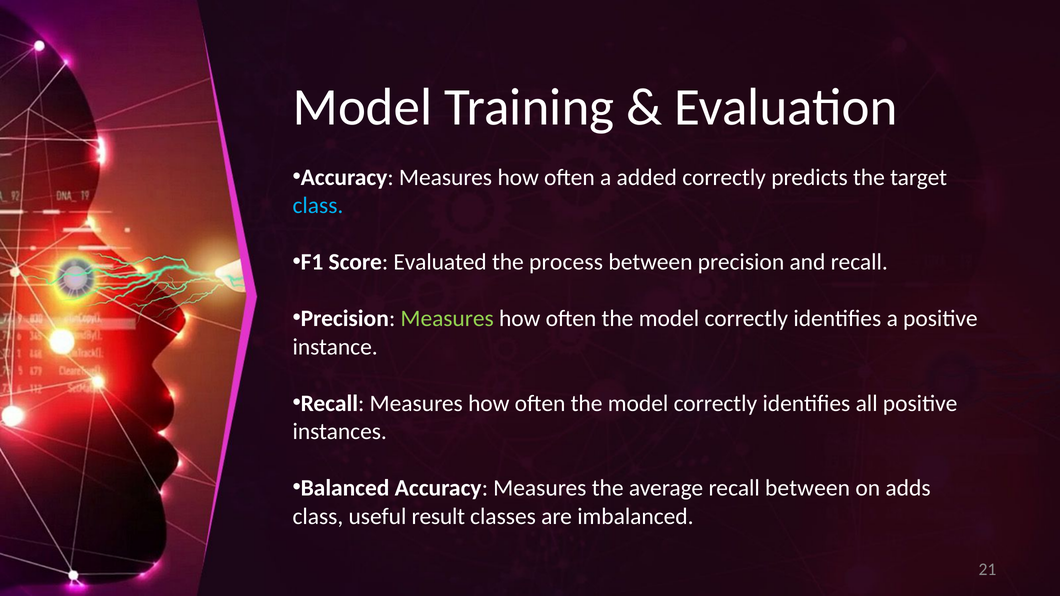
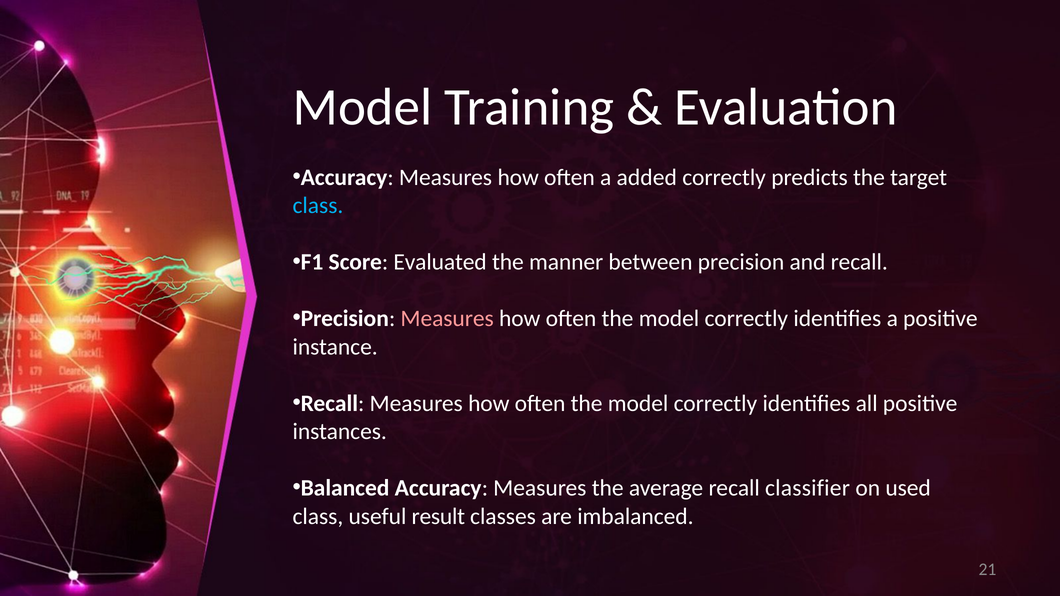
process: process -> manner (566, 262)
Measures colour: light green -> pink (447, 319)
recall between: between -> classifier (807, 488)
adds: adds -> used (908, 488)
